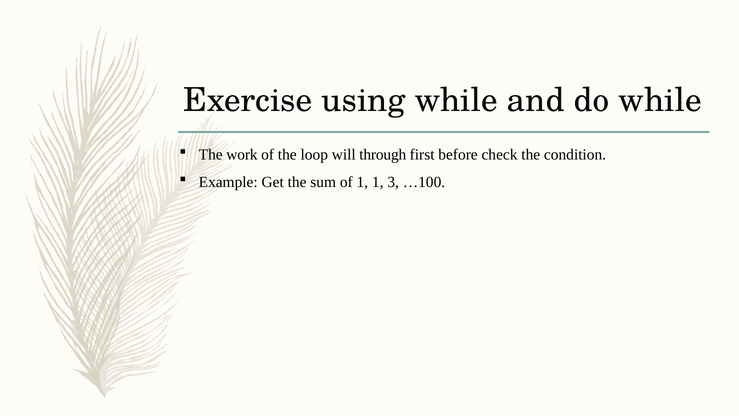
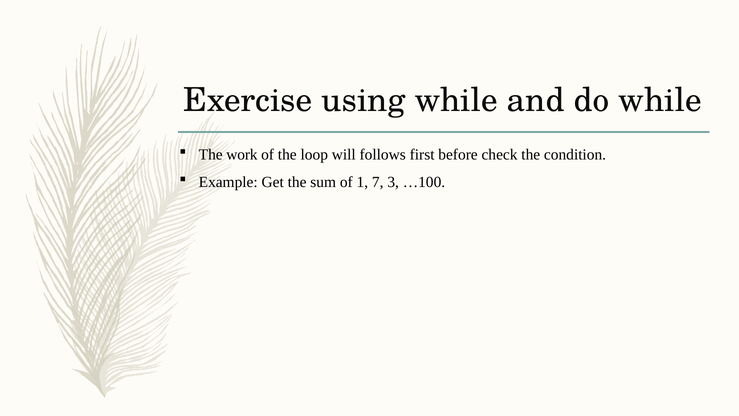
through: through -> follows (383, 154)
1 1: 1 -> 7 (378, 182)
